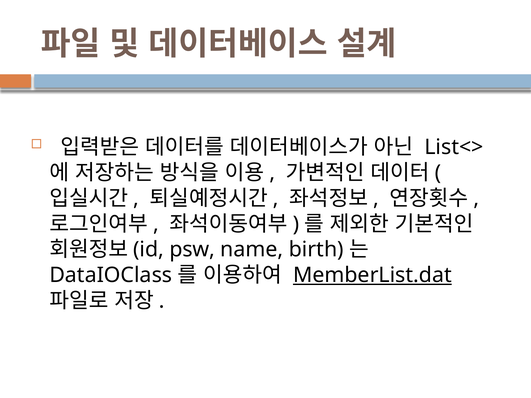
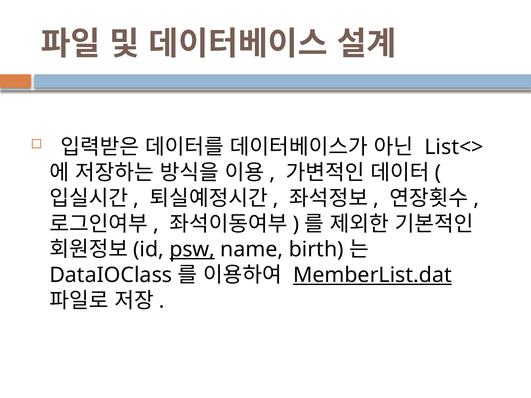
psw underline: none -> present (192, 250)
